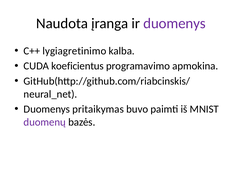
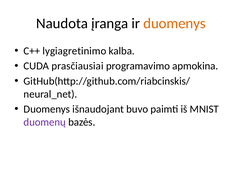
duomenys colour: purple -> orange (175, 23)
koeficientus: koeficientus -> prasčiausiai (77, 66)
pritaikymas: pritaikymas -> išnaudojant (98, 109)
